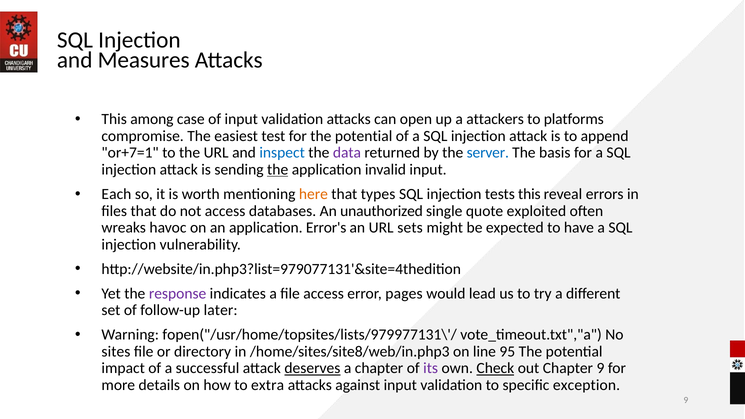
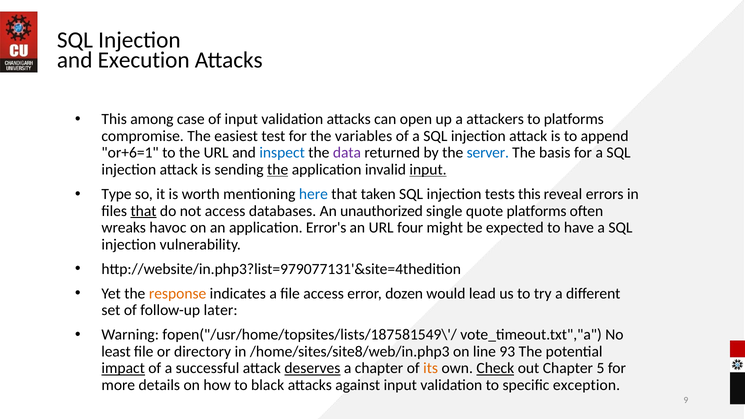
Measures: Measures -> Execution (144, 60)
for the potential: potential -> variables (364, 136)
or+7=1: or+7=1 -> or+6=1 (130, 153)
input underline: none -> present (428, 170)
Each: Each -> Type (117, 194)
here colour: orange -> blue (313, 194)
types: types -> taken (378, 194)
that underline: none -> present (144, 211)
quote exploited: exploited -> platforms (537, 211)
sets: sets -> four (410, 228)
response colour: purple -> orange (178, 293)
pages: pages -> dozen (404, 293)
fopen("/usr/home/topsites/lists/979977131\'/: fopen("/usr/home/topsites/lists/979977131\'/ -> fopen("/usr/home/topsites/lists/187581549\'/ (310, 335)
sites: sites -> least (116, 352)
95: 95 -> 93 (507, 352)
impact underline: none -> present (123, 368)
its colour: purple -> orange (431, 368)
Chapter 9: 9 -> 5 (600, 368)
extra: extra -> black (268, 385)
